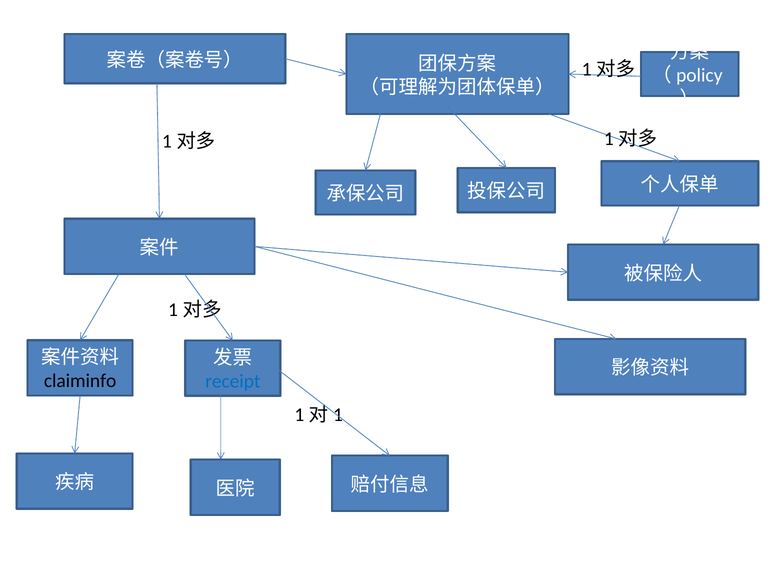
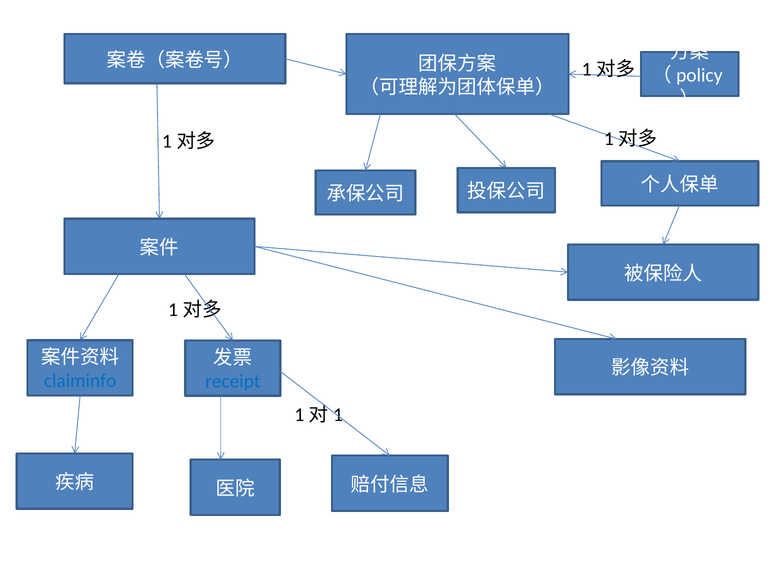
claiminfo colour: black -> blue (80, 380)
